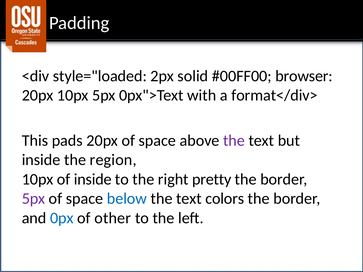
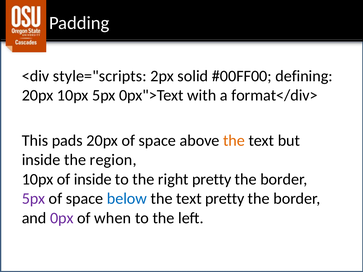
style="loaded: style="loaded -> style="scripts (100, 76)
browser: browser -> defining (304, 76)
the colour: purple -> orange (234, 141)
text colors: colors -> pretty (225, 199)
0px colour: blue -> purple (62, 218)
other: other -> when (113, 218)
